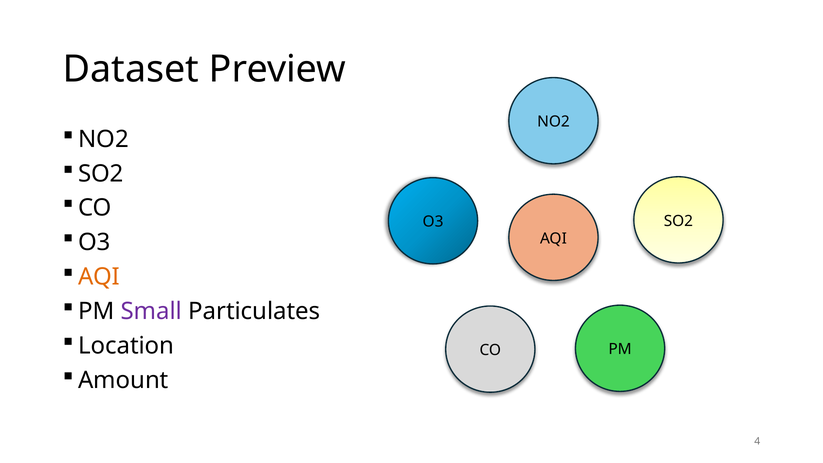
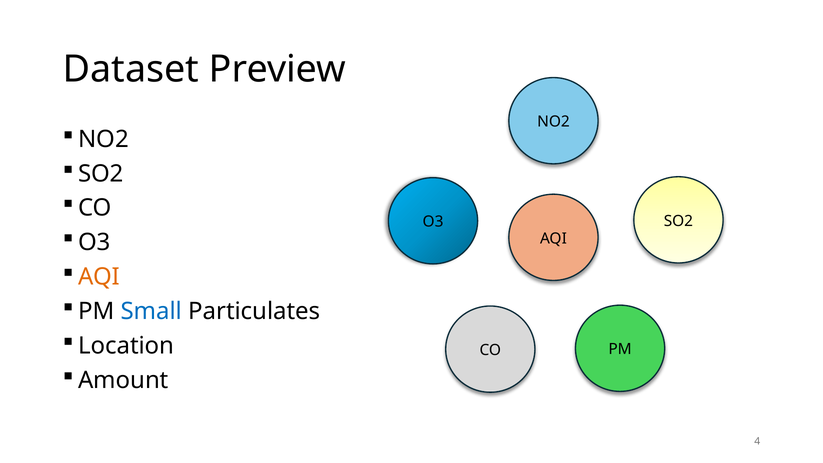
Small colour: purple -> blue (151, 311)
